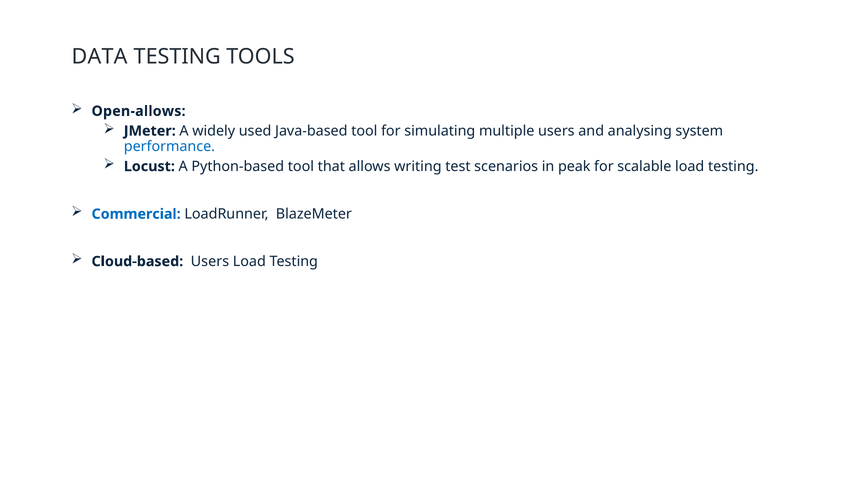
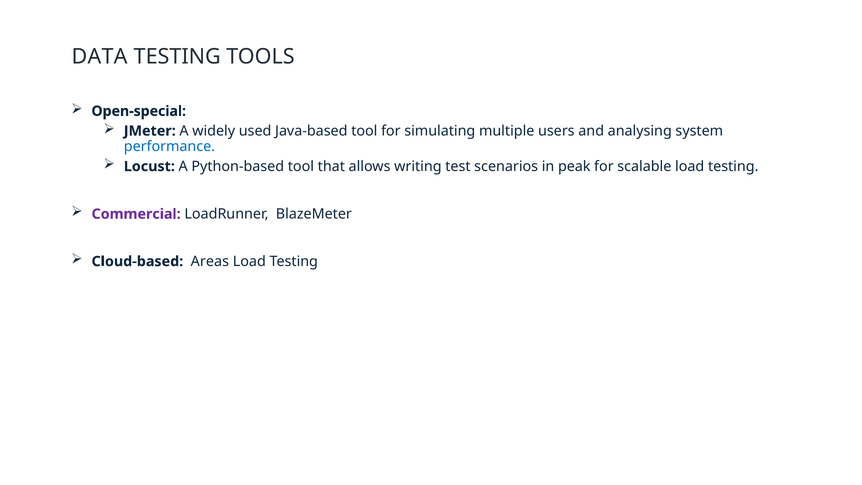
Open-allows: Open-allows -> Open-special (139, 111)
Commercial colour: blue -> purple (136, 214)
Cloud-based Users: Users -> Areas (210, 261)
